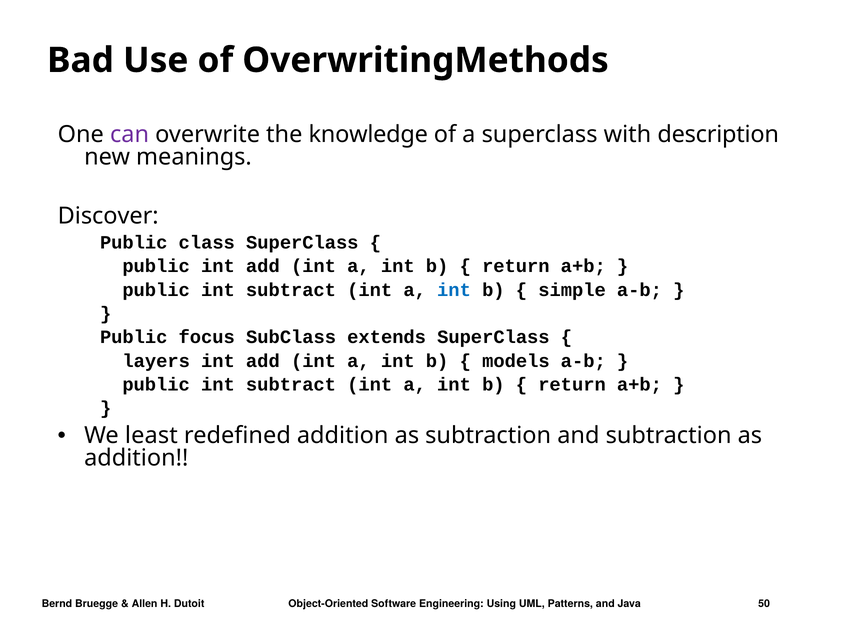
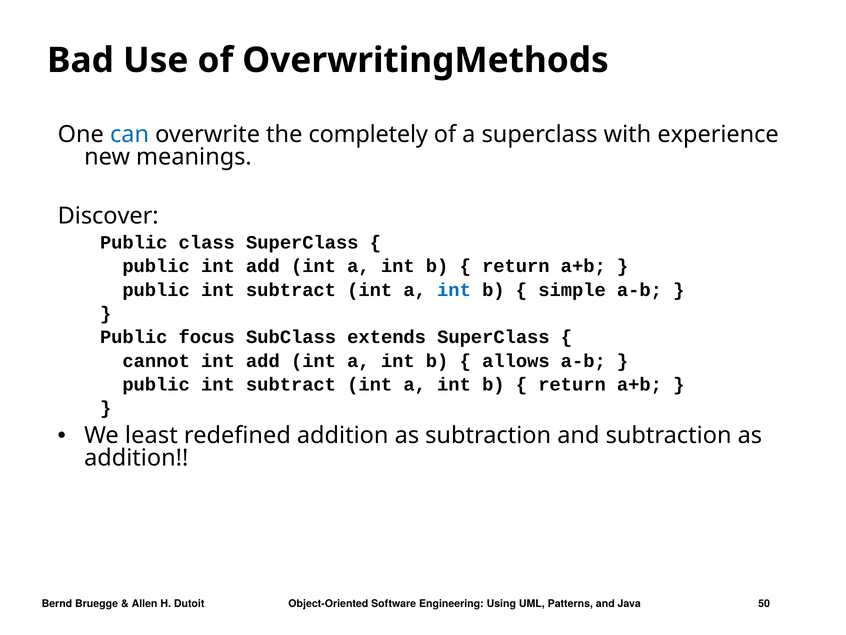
can colour: purple -> blue (130, 134)
knowledge: knowledge -> completely (368, 134)
description: description -> experience (718, 134)
layers: layers -> cannot (156, 361)
models: models -> allows (516, 361)
